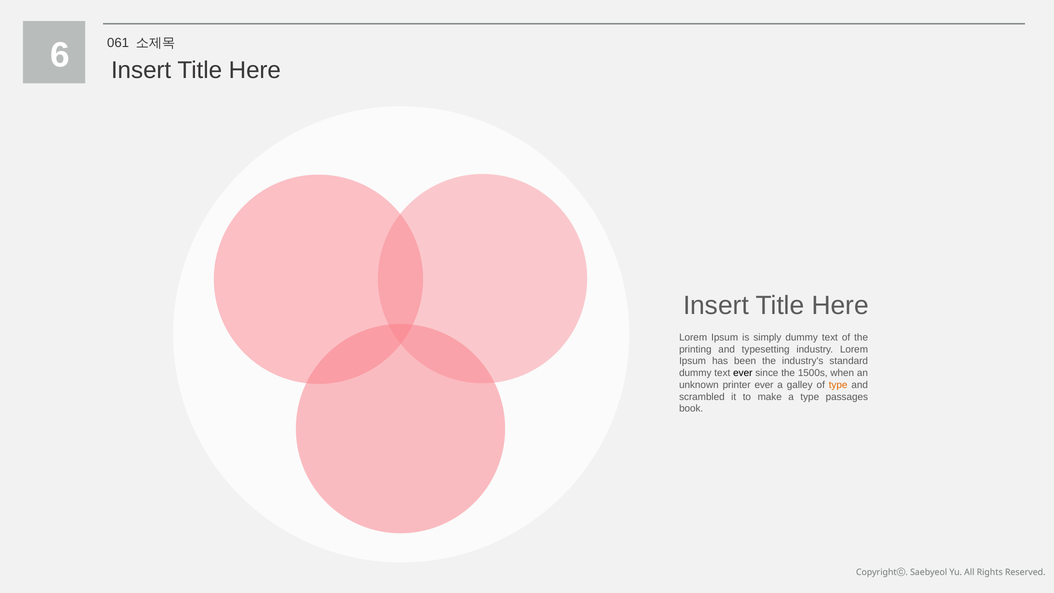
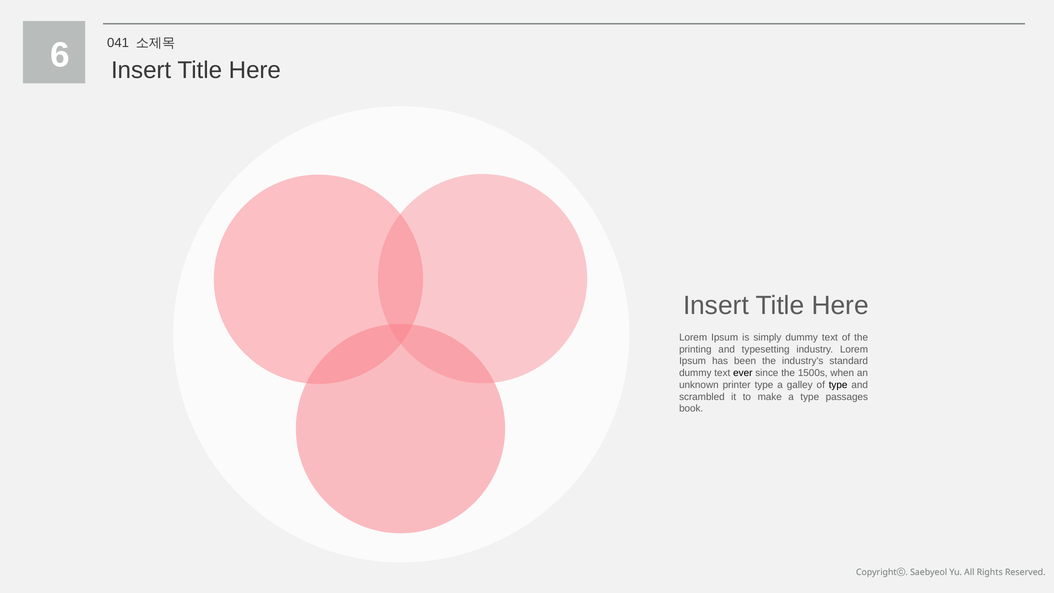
061: 061 -> 041 (118, 43)
printer ever: ever -> type (764, 385)
type colour: orange -> black (838, 385)
